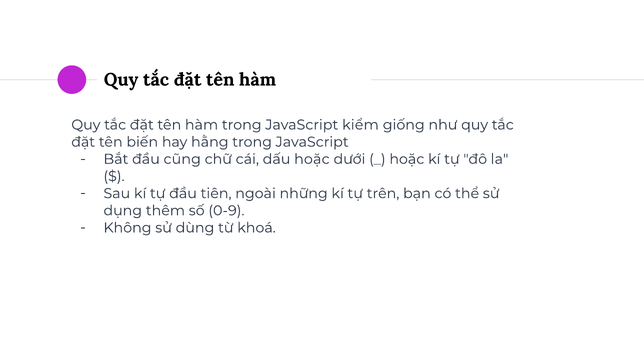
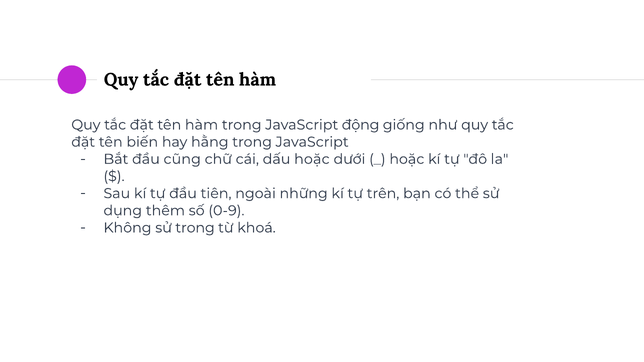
kiểm: kiểm -> động (361, 125)
sử dùng: dùng -> trong (195, 228)
